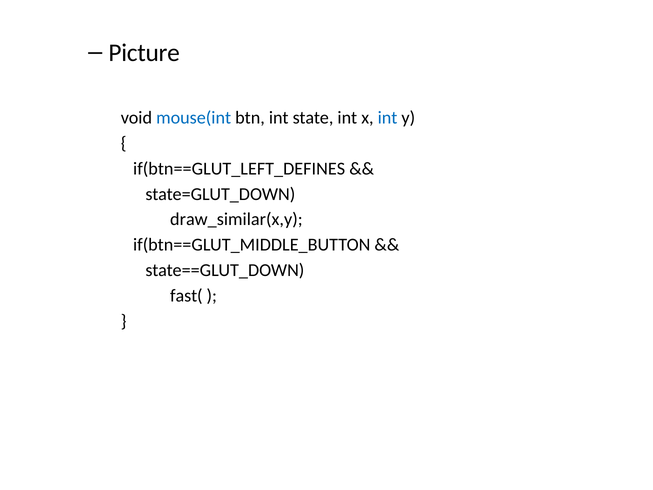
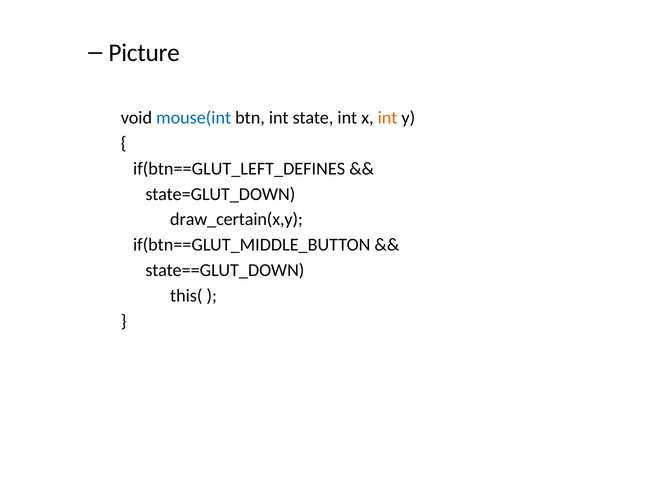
int colour: blue -> orange (388, 118)
draw_similar(x,y: draw_similar(x,y -> draw_certain(x,y (236, 219)
fast(: fast( -> this( (186, 296)
